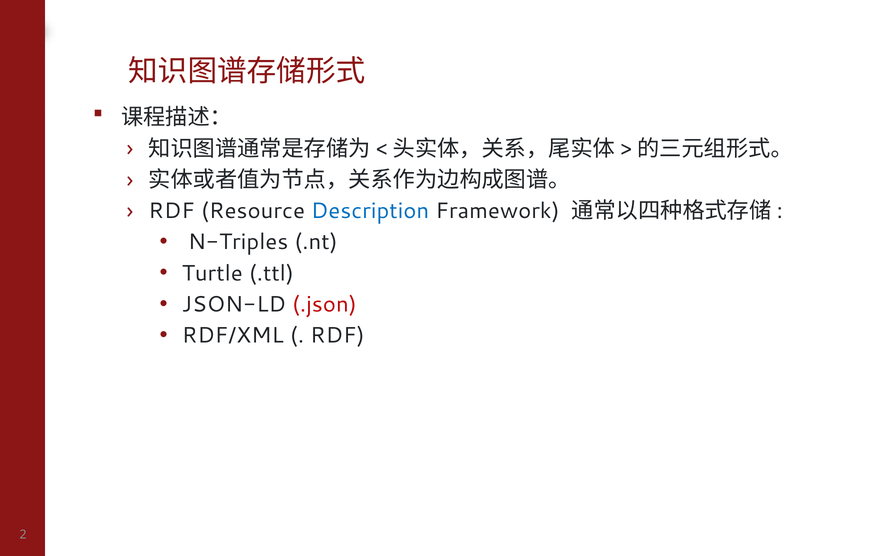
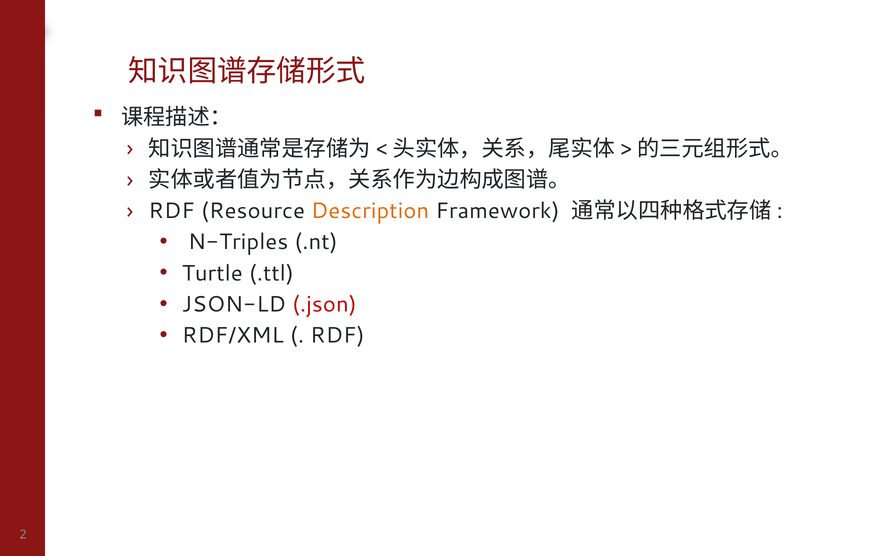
Description colour: blue -> orange (370, 211)
